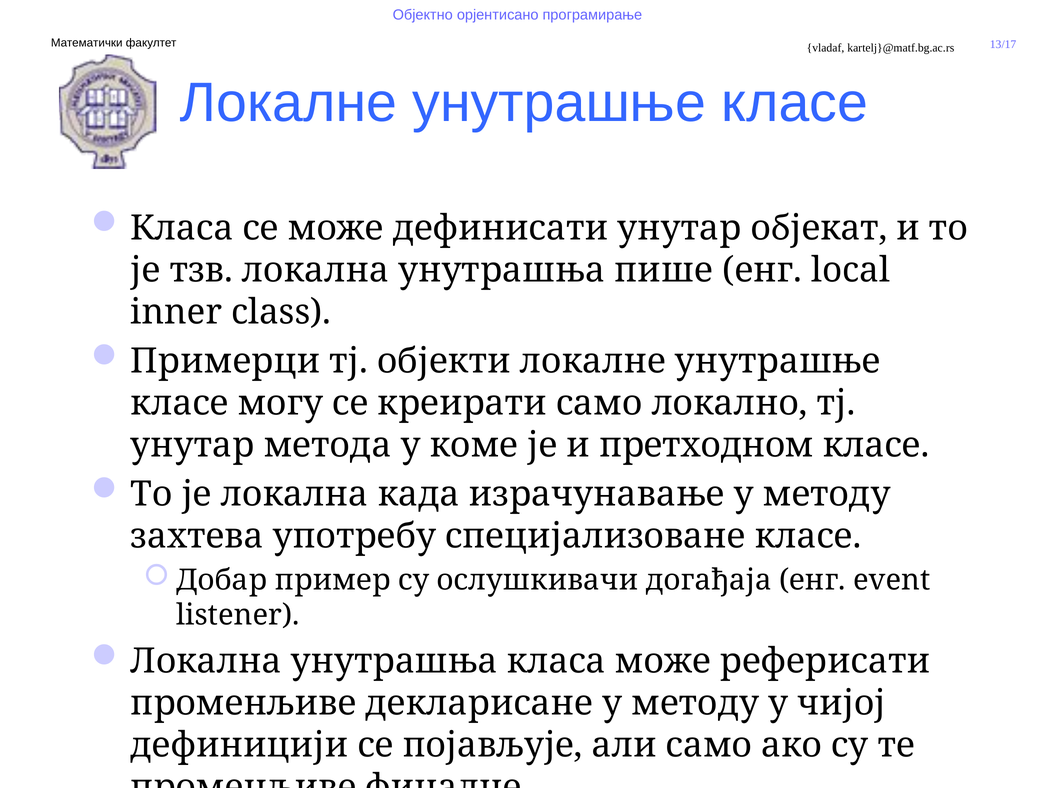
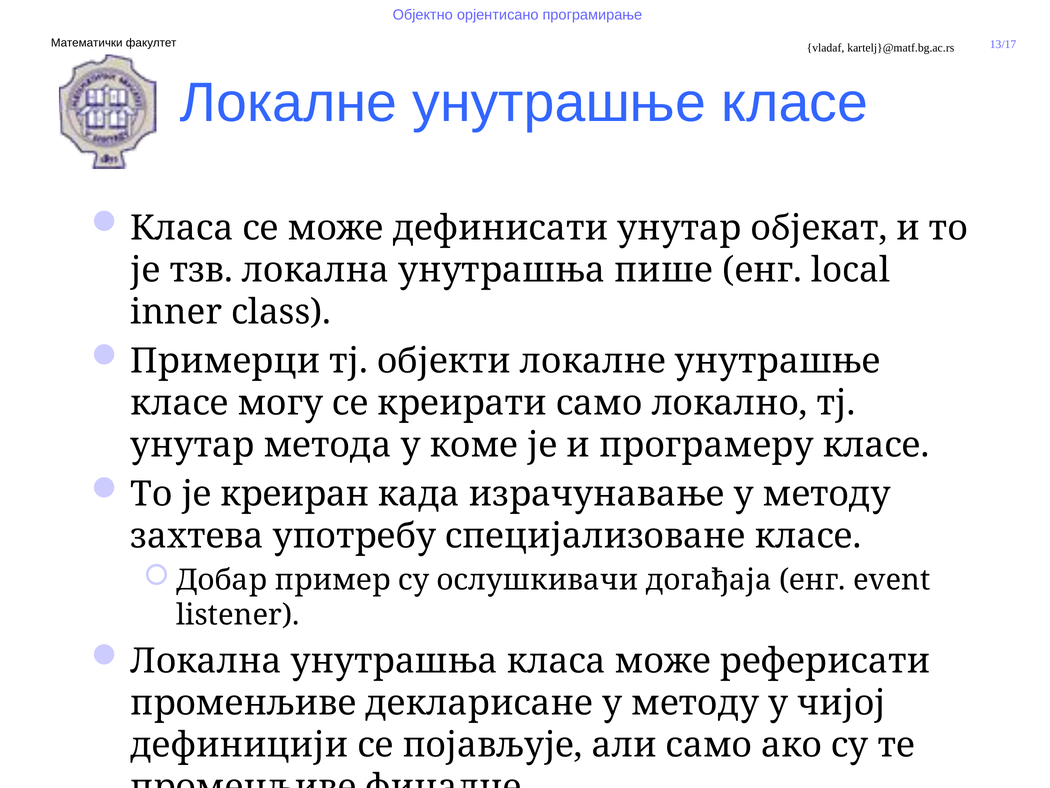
претходном: претходном -> програмеру (706, 445)
је локална: локална -> креиран (295, 494)
